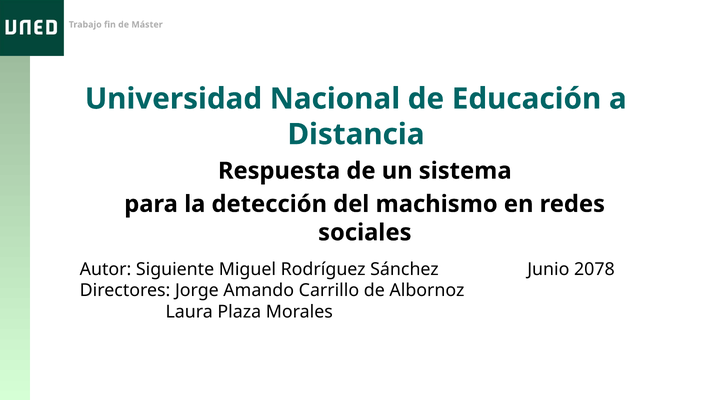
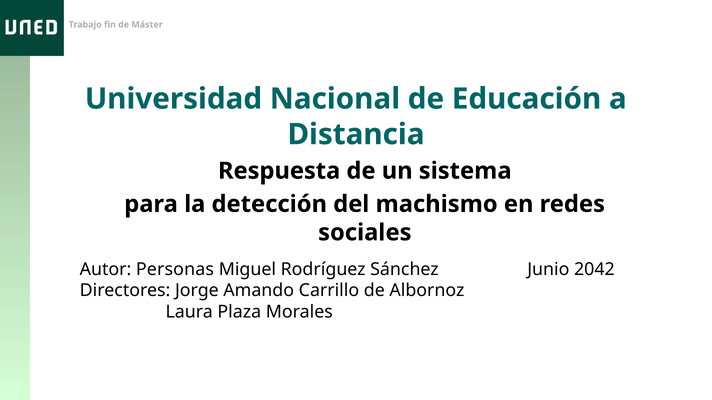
Siguiente: Siguiente -> Personas (175, 269)
2078: 2078 -> 2042 (594, 269)
